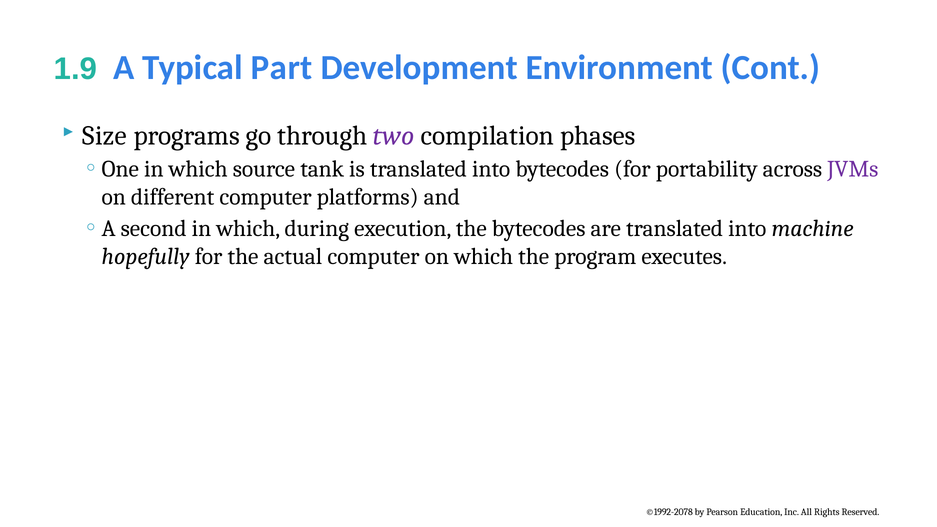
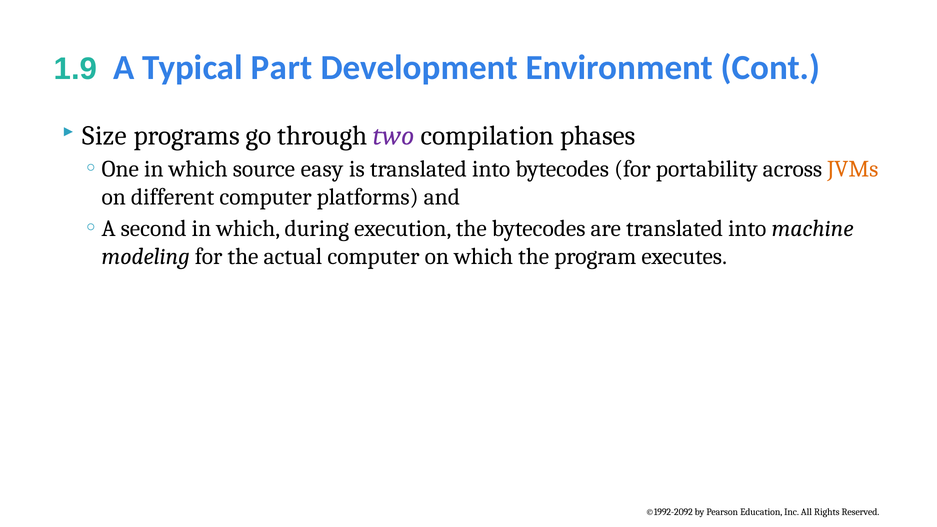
tank: tank -> easy (322, 169)
JVMs colour: purple -> orange (853, 169)
hopefully: hopefully -> modeling (146, 257)
©1992-2078: ©1992-2078 -> ©1992-2092 (669, 512)
